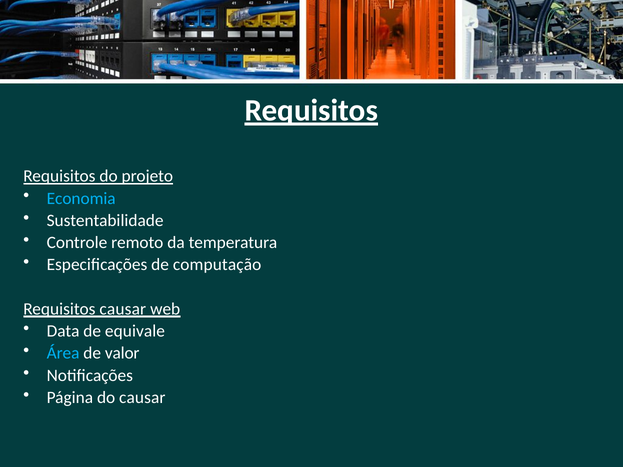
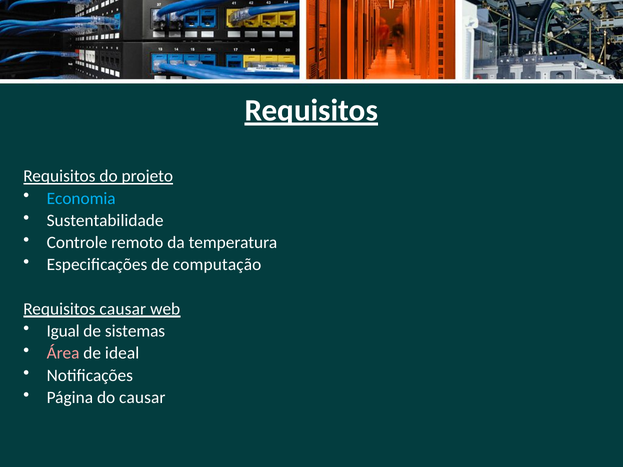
Data: Data -> Igual (63, 331)
equivale: equivale -> sistemas (135, 331)
Área colour: light blue -> pink (63, 353)
valor: valor -> ideal (122, 353)
